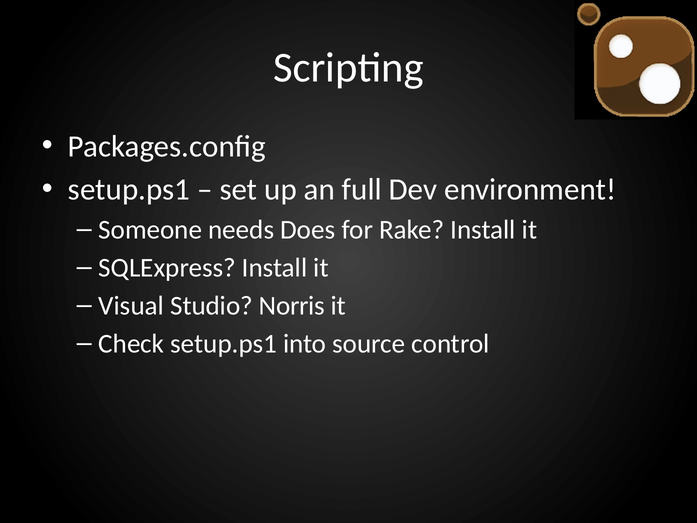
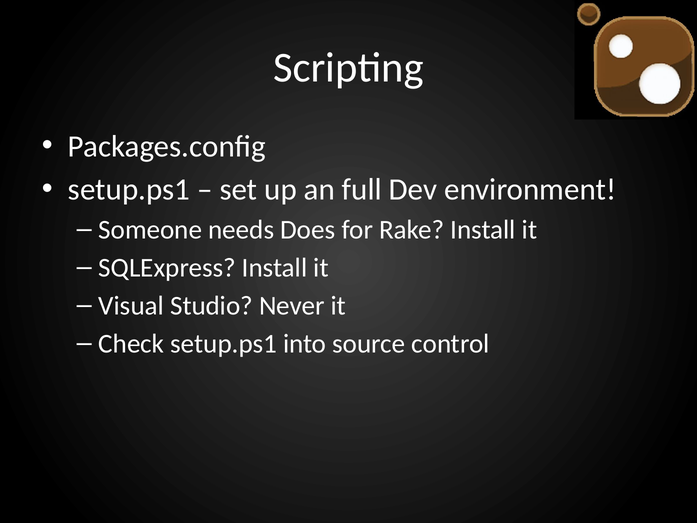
Norris: Norris -> Never (292, 306)
